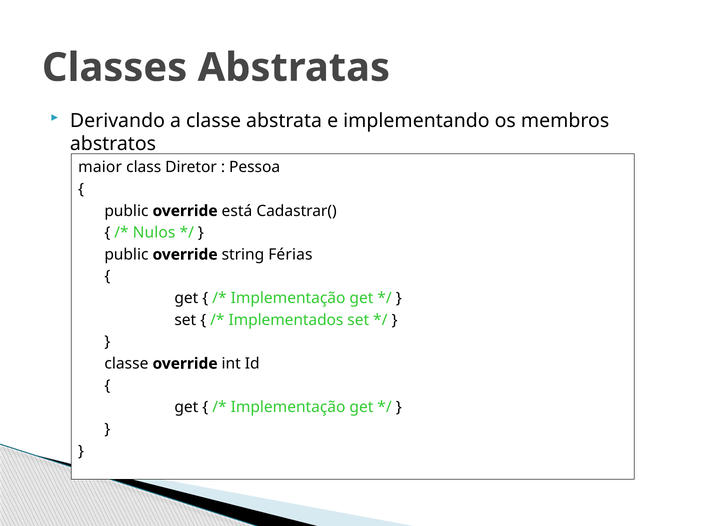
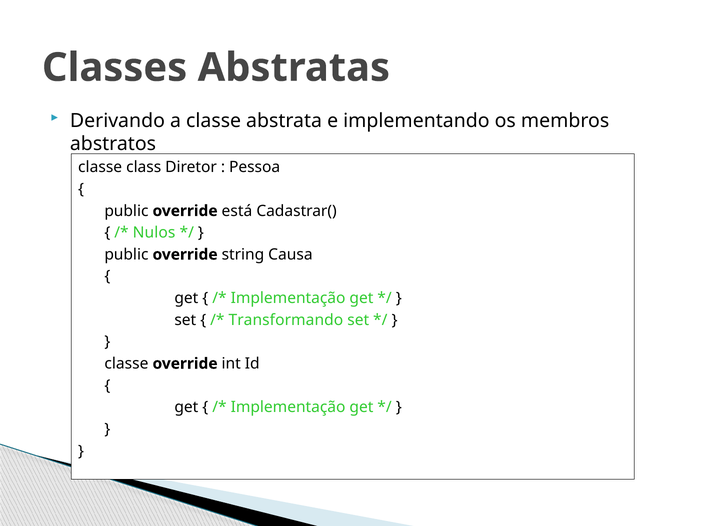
maior: maior -> classe (100, 167)
Férias: Férias -> Causa (290, 254)
Implementados: Implementados -> Transformando (286, 320)
